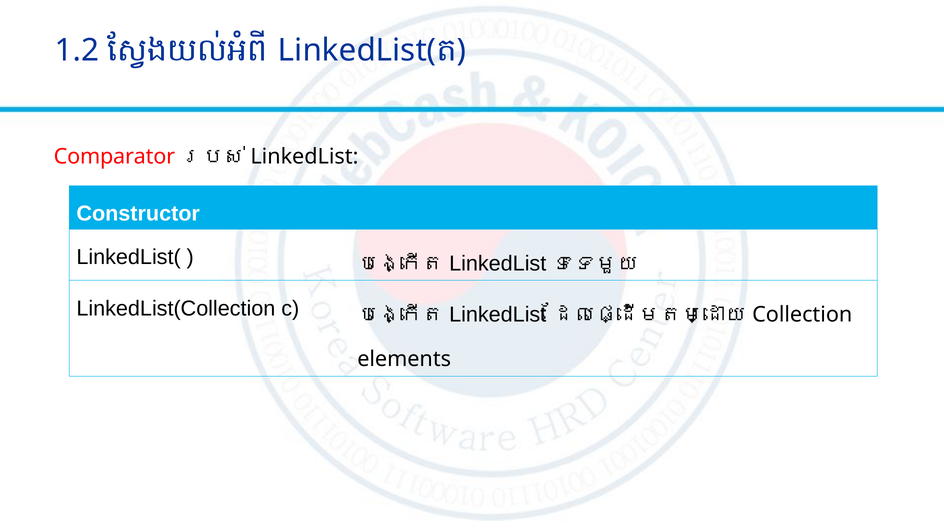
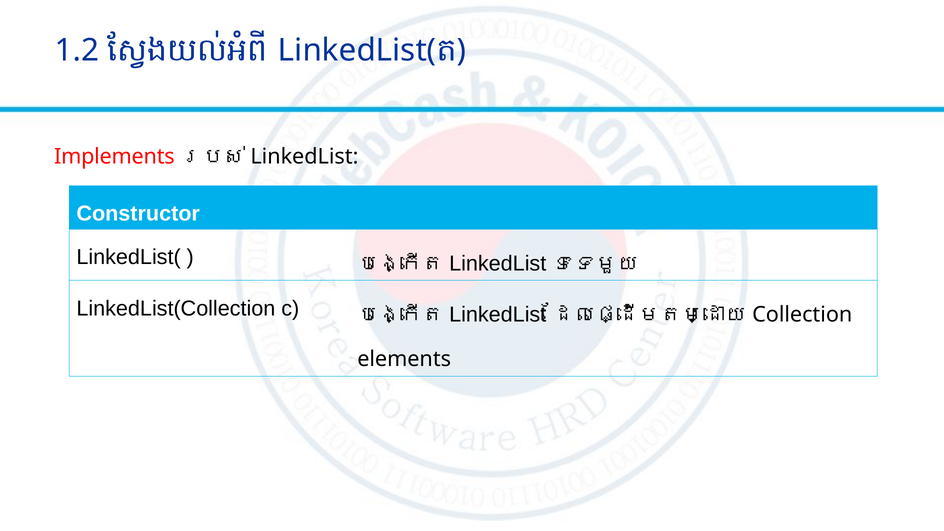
Comparator: Comparator -> Implements (114, 157)
